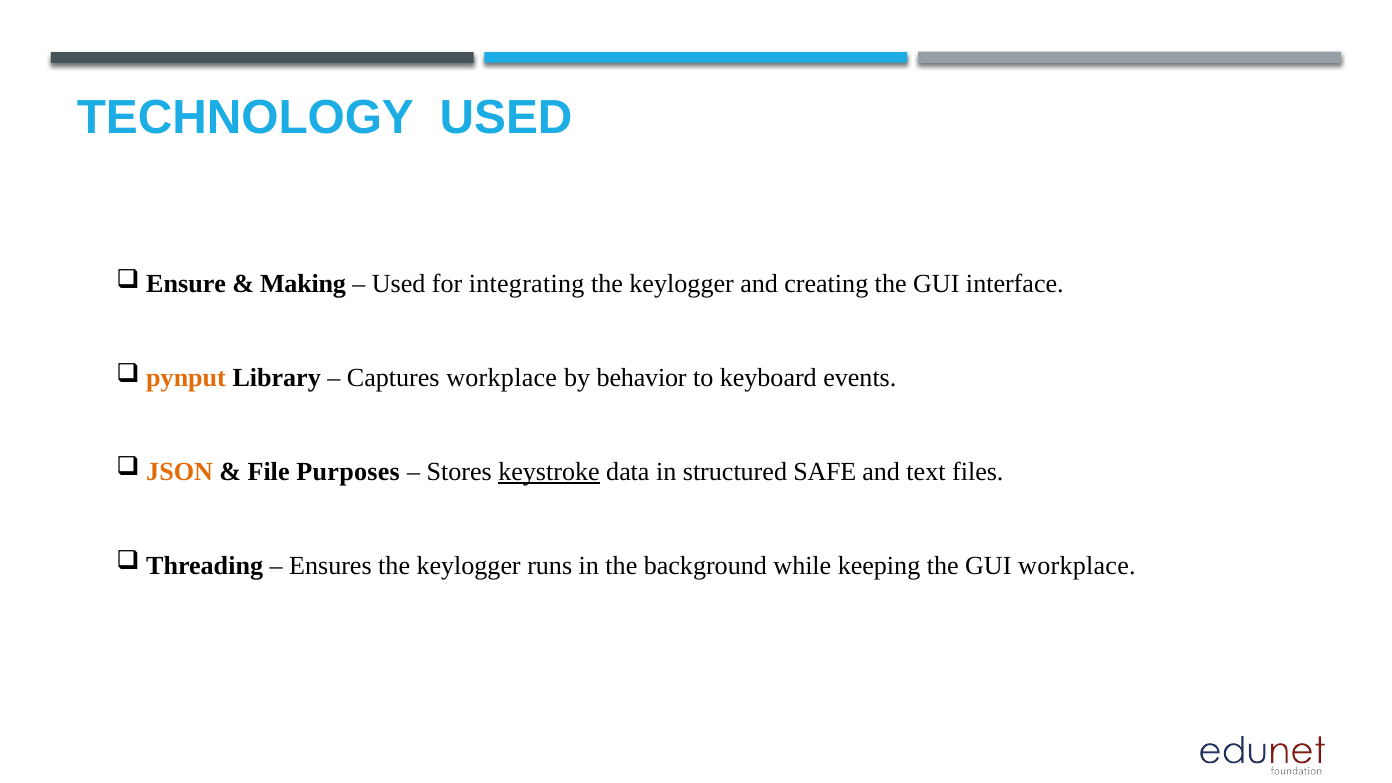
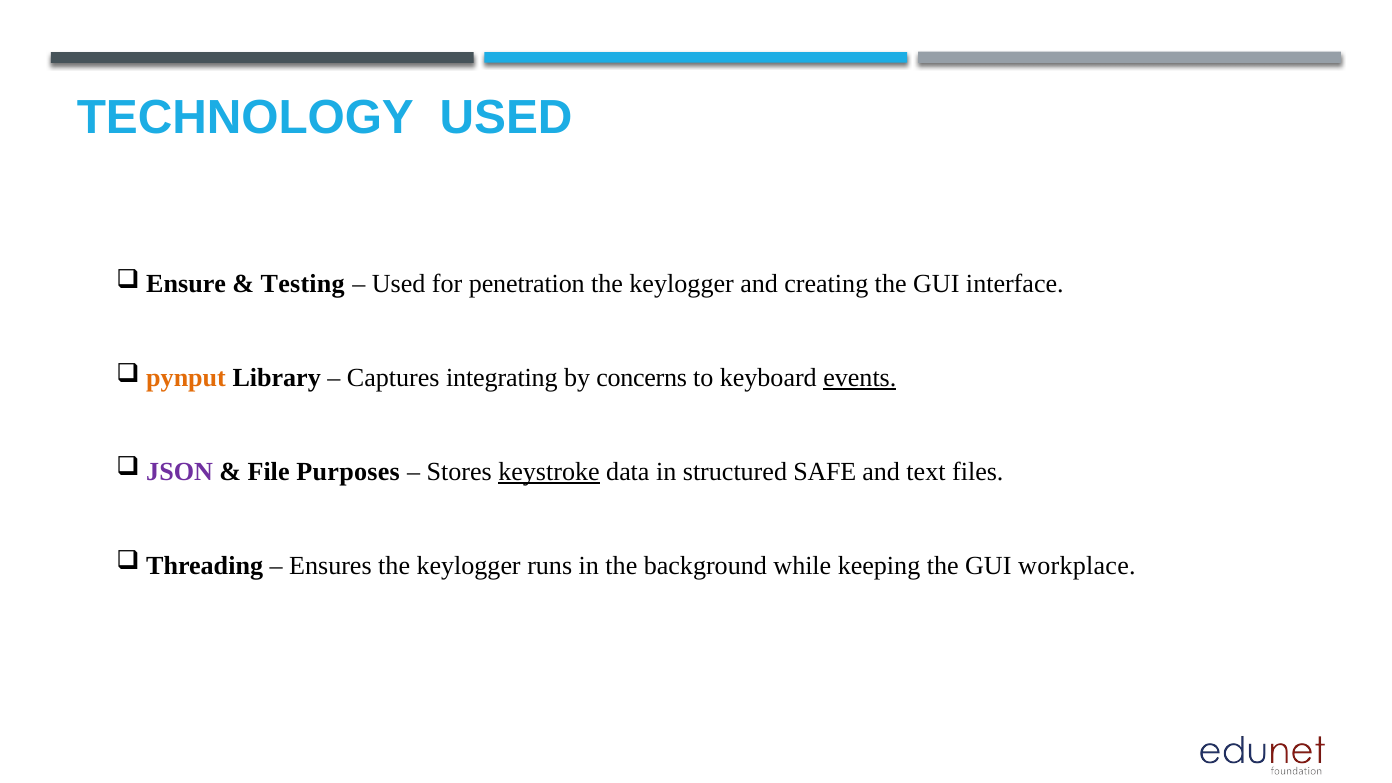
Making: Making -> Testing (303, 284)
integrating: integrating -> penetration (527, 284)
Captures workplace: workplace -> integrating (502, 378)
behavior: behavior -> concerns (642, 378)
events underline: none -> present (860, 378)
JSON colour: orange -> purple (180, 472)
